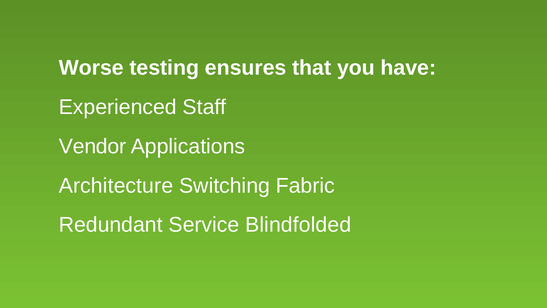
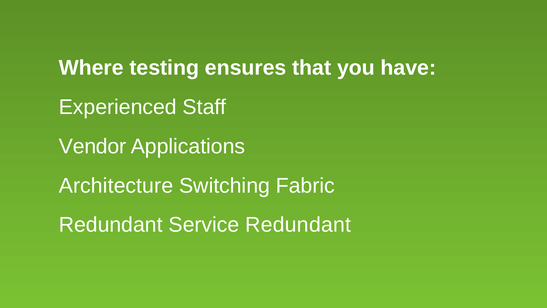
Worse: Worse -> Where (91, 68)
Service Blindfolded: Blindfolded -> Redundant (298, 225)
